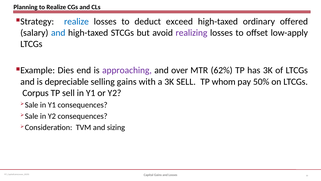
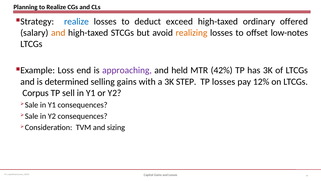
and colour: blue -> orange (58, 33)
realizing colour: purple -> orange (191, 33)
low-apply: low-apply -> low-notes (289, 33)
Dies: Dies -> Loss (66, 70)
over: over -> held (180, 70)
62%: 62% -> 42% (222, 70)
depreciable: depreciable -> determined (67, 81)
3K SELL: SELL -> STEP (186, 81)
TP whom: whom -> losses (224, 81)
50%: 50% -> 12% (261, 81)
